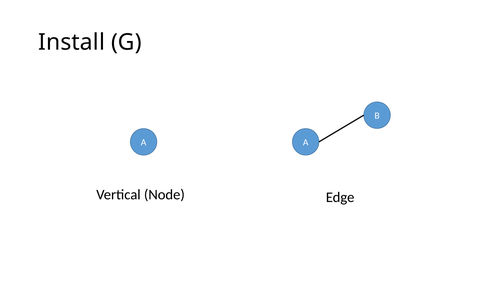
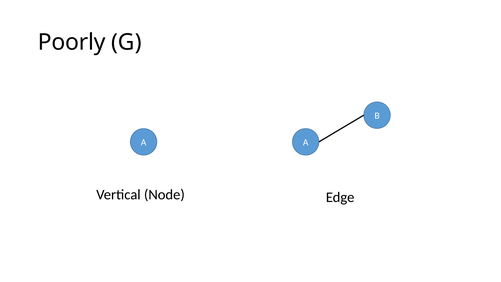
Install: Install -> Poorly (72, 42)
